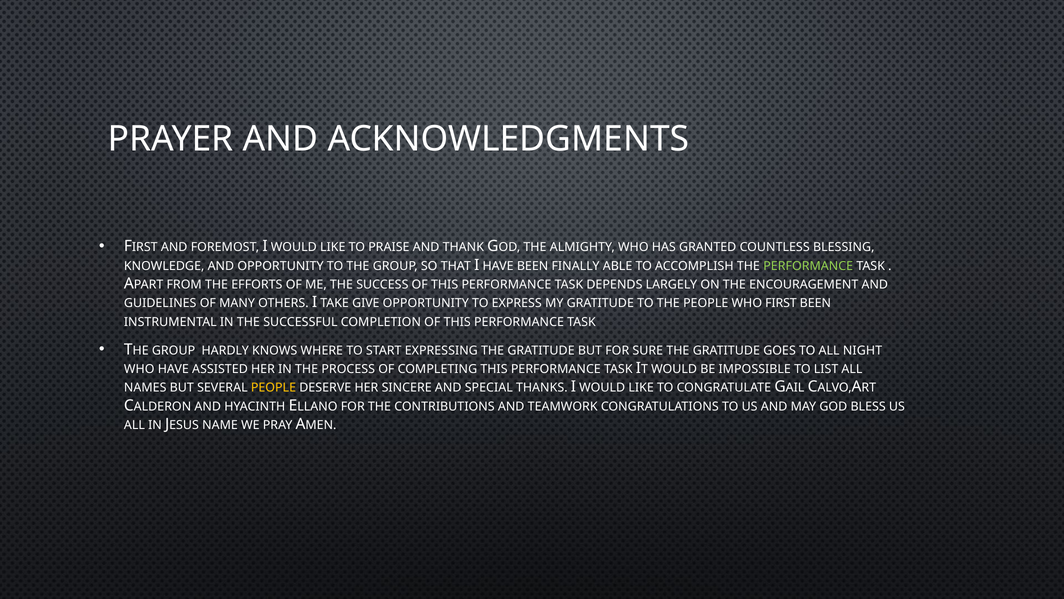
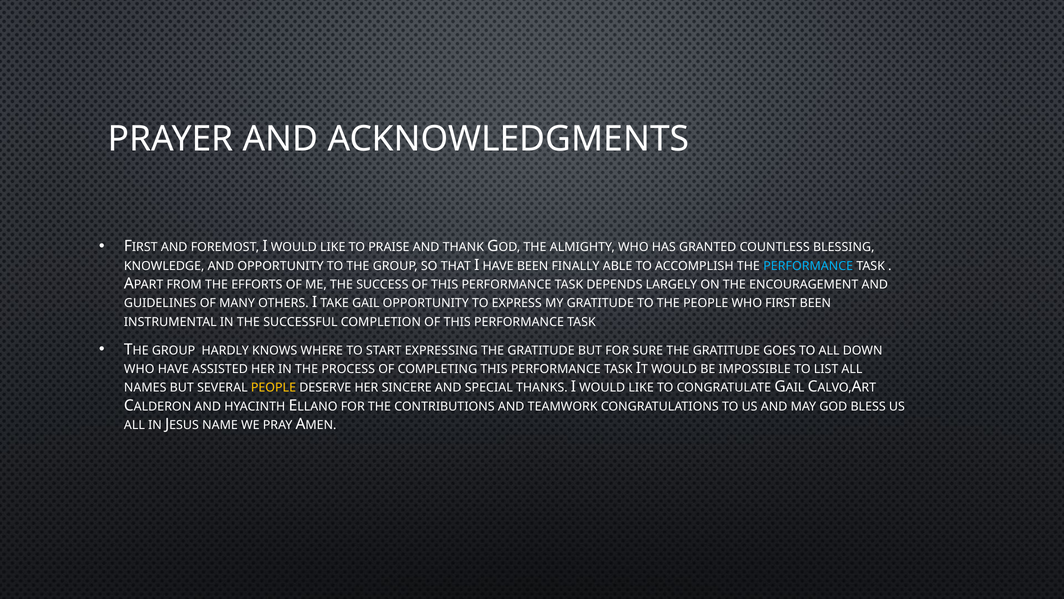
PERFORMANCE colour: light green -> light blue (808, 266)
TAKE GIVE: GIVE -> GAIL (366, 303)
NIGHT: NIGHT -> DOWN (863, 350)
